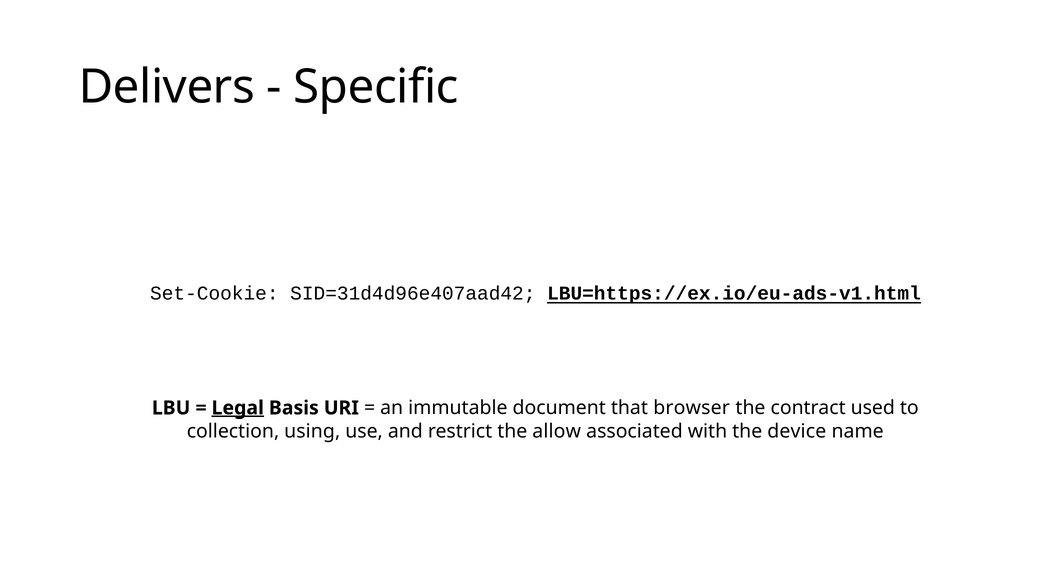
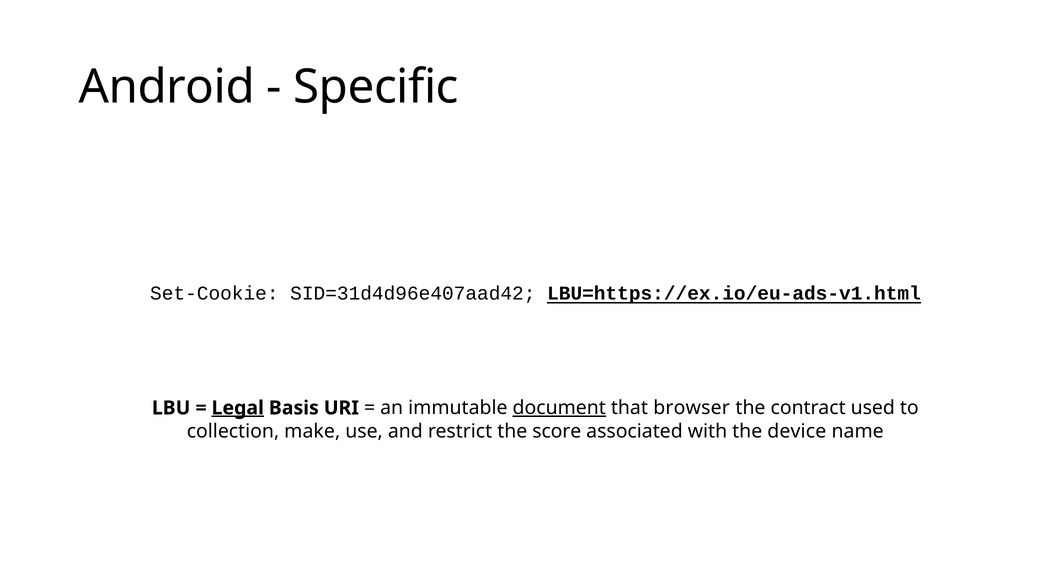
Delivers: Delivers -> Android (167, 87)
document underline: none -> present (559, 408)
using: using -> make (312, 431)
allow: allow -> score (557, 431)
